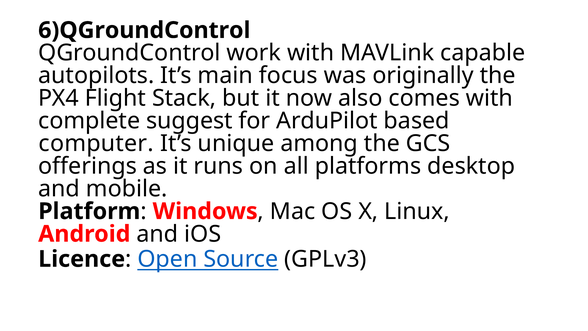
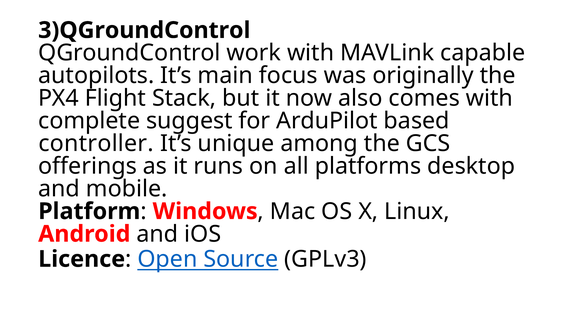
6)QGroundControl: 6)QGroundControl -> 3)QGroundControl (144, 30)
computer: computer -> controller (96, 143)
